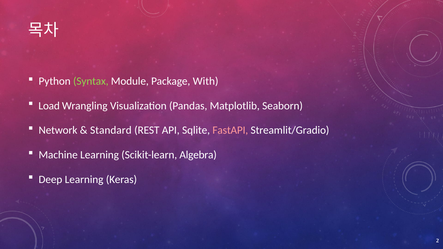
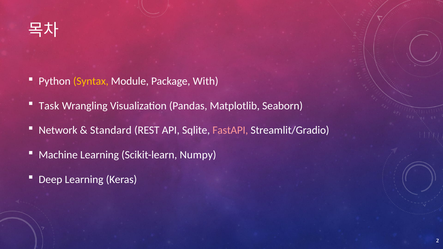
Syntax colour: light green -> yellow (91, 81)
Load: Load -> Task (49, 106)
Algebra: Algebra -> Numpy (198, 155)
